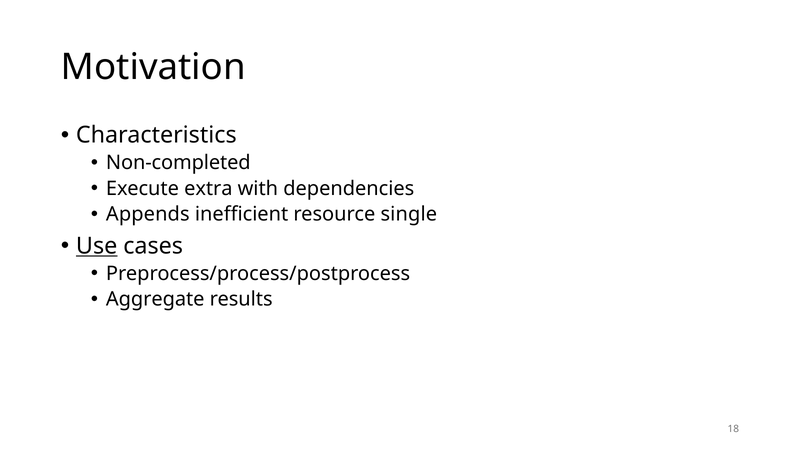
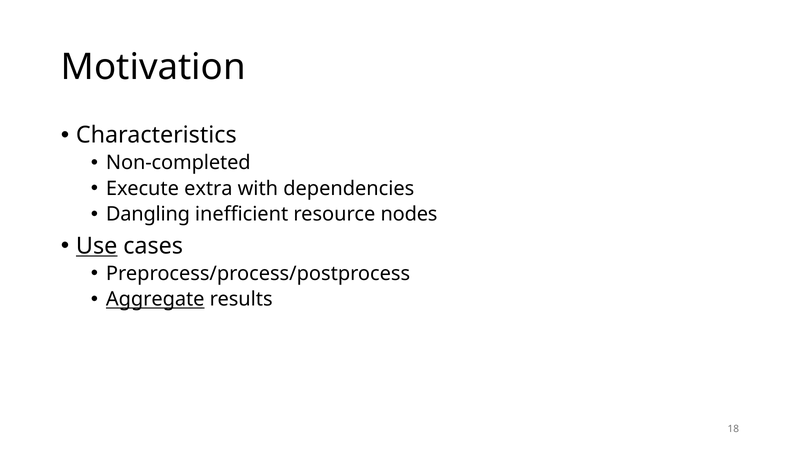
Appends: Appends -> Dangling (148, 214)
single: single -> nodes (409, 214)
Aggregate underline: none -> present (155, 299)
